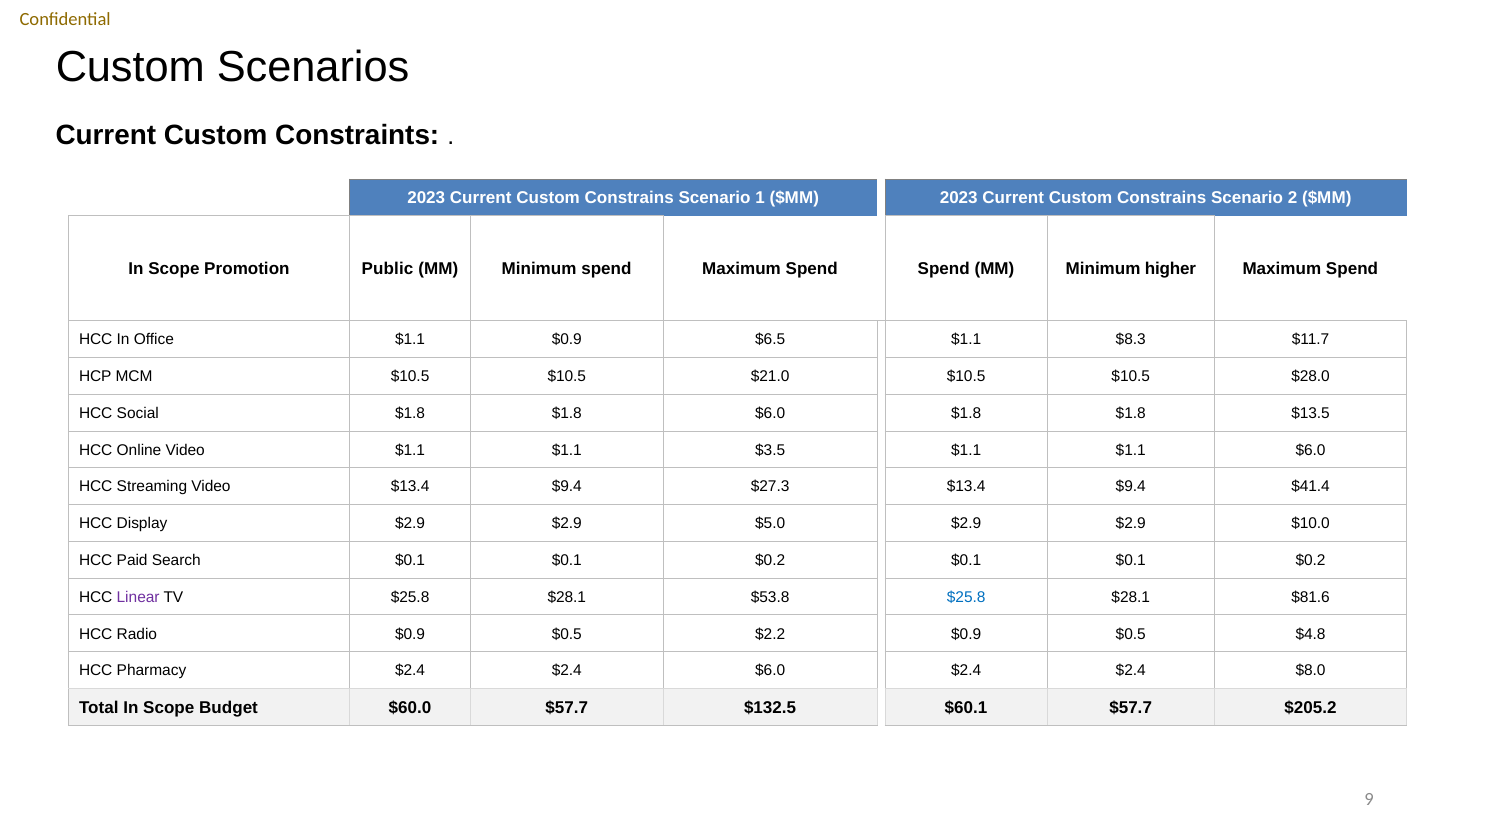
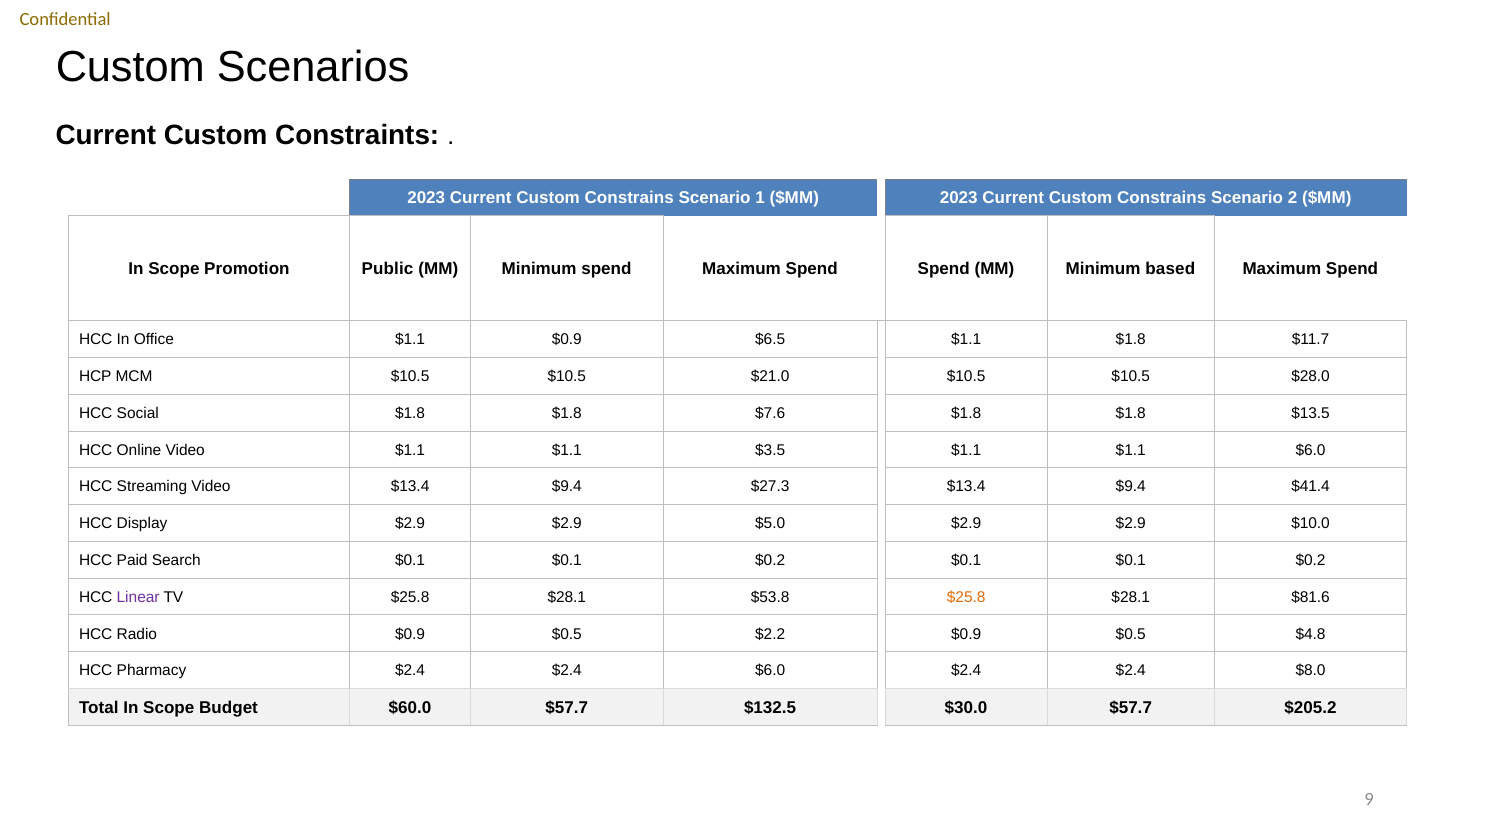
higher: higher -> based (1170, 269)
$1.1 $8.3: $8.3 -> $1.8 (1131, 340)
$1.8 $6.0: $6.0 -> $7.6 (770, 413)
$25.8 colour: blue -> orange (966, 597)
$60.1: $60.1 -> $30.0 (966, 707)
